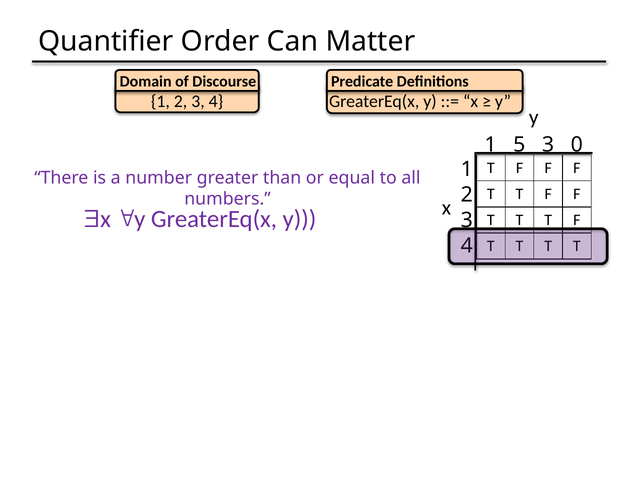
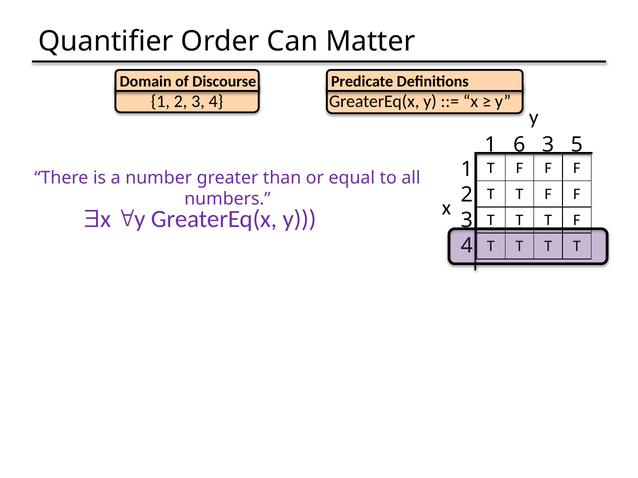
5: 5 -> 6 (519, 145)
0: 0 -> 5 (577, 145)
